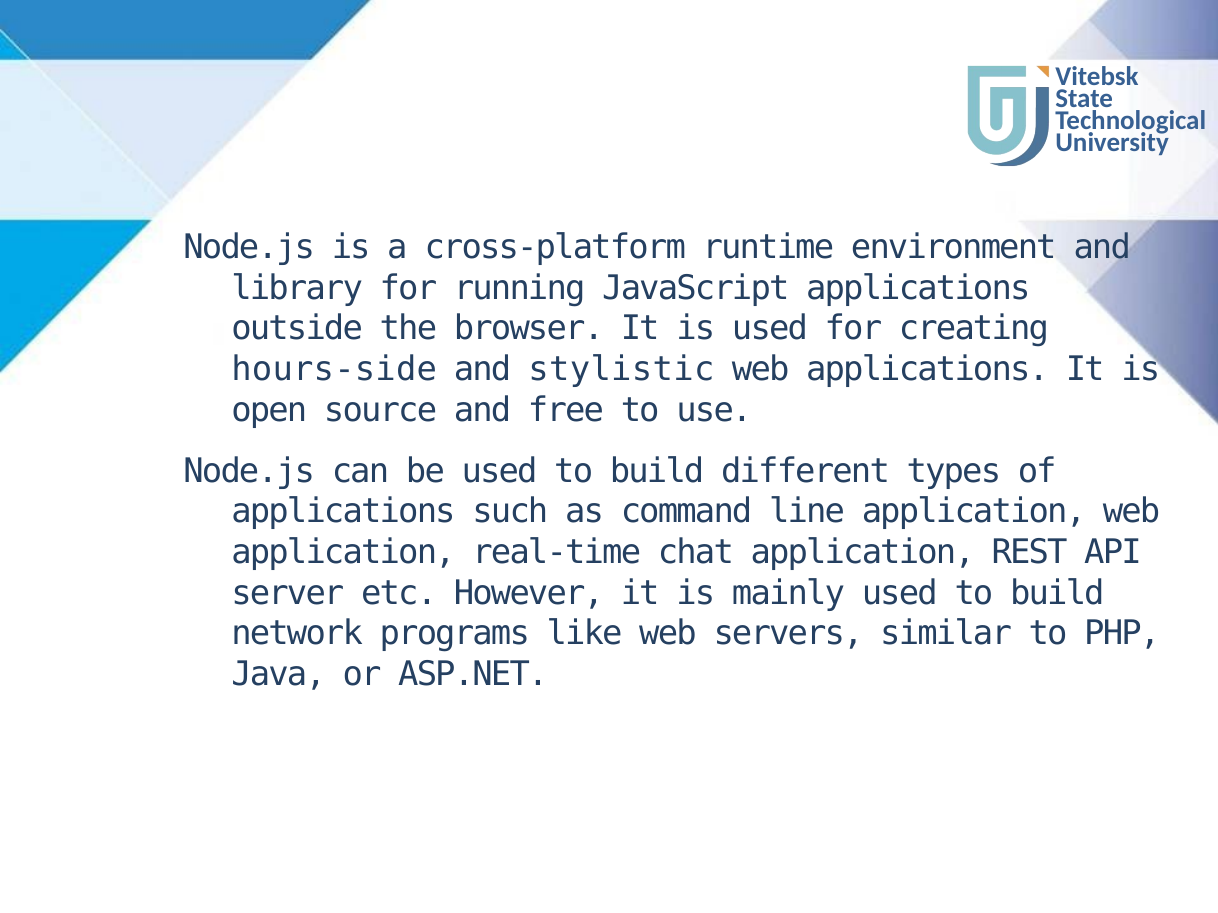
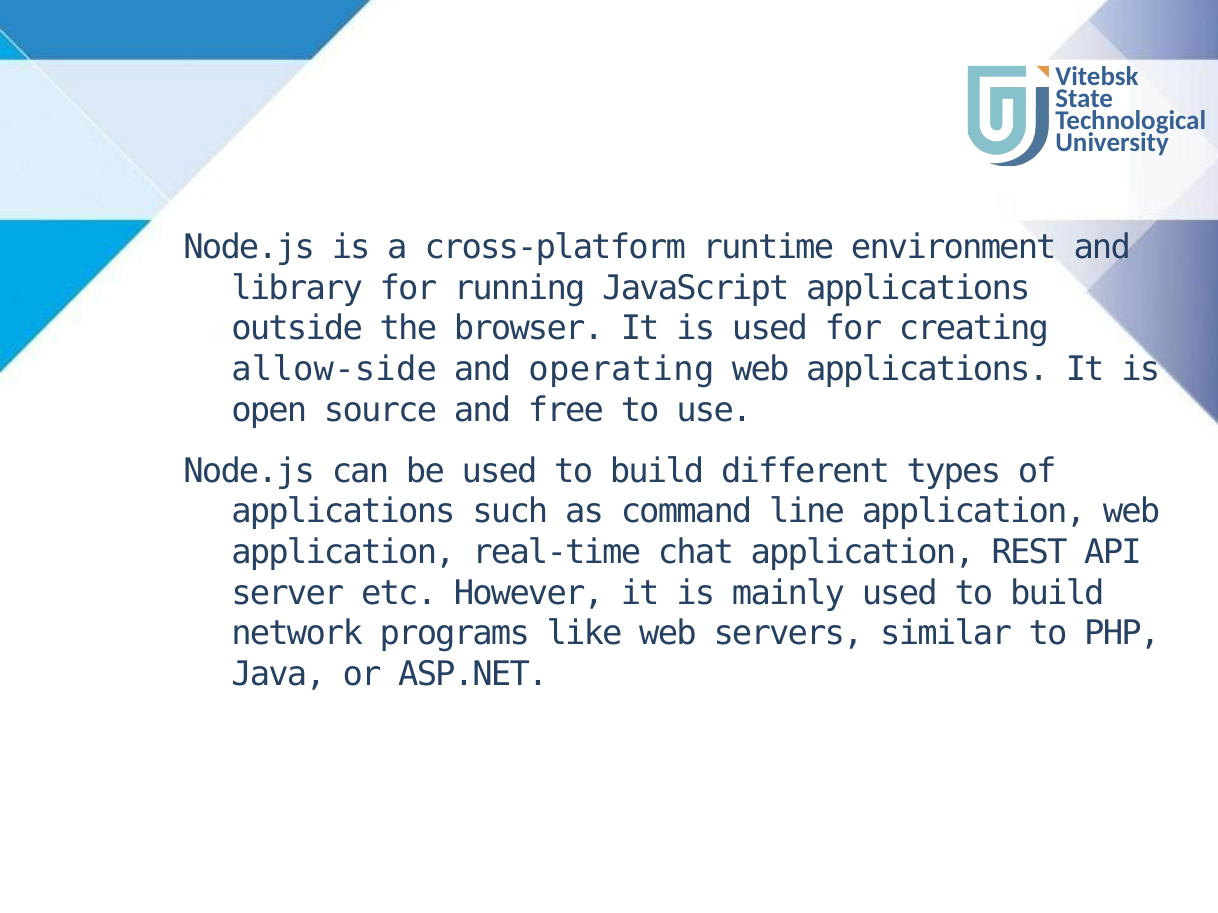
hours-side: hours-side -> allow-side (334, 370)
stylistic: stylistic -> operating (621, 370)
